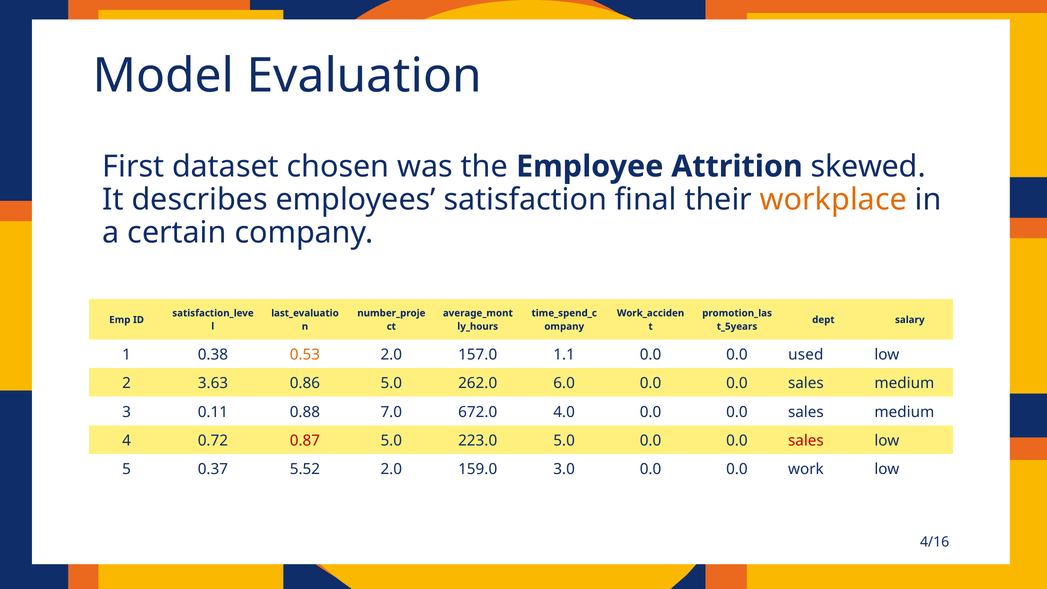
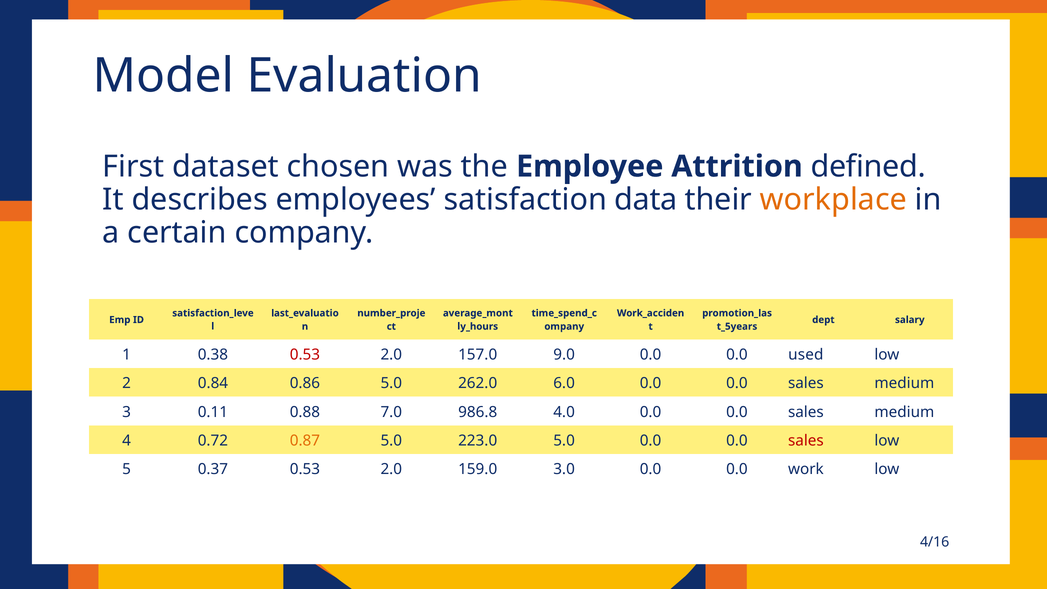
skewed: skewed -> defined (868, 166)
final: final -> data (646, 199)
0.53 colour: orange -> red (305, 355)
1.1: 1.1 -> 9.0 (564, 355)
3.63: 3.63 -> 0.84 (213, 383)
672.0: 672.0 -> 986.8 (478, 412)
0.87 colour: red -> orange (305, 441)
0.37 5.52: 5.52 -> 0.53 (305, 469)
